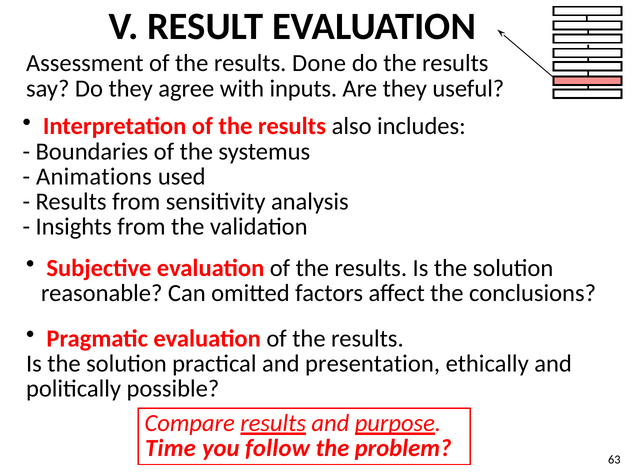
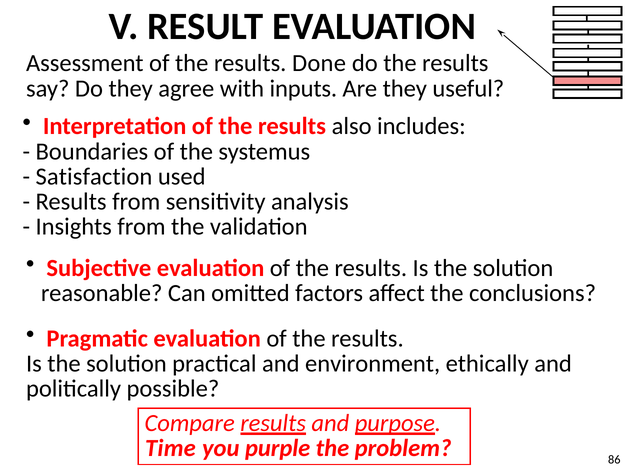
Animations: Animations -> Satisfaction (94, 177)
presentation: presentation -> environment (373, 364)
follow: follow -> purple (278, 448)
63: 63 -> 86 (614, 460)
